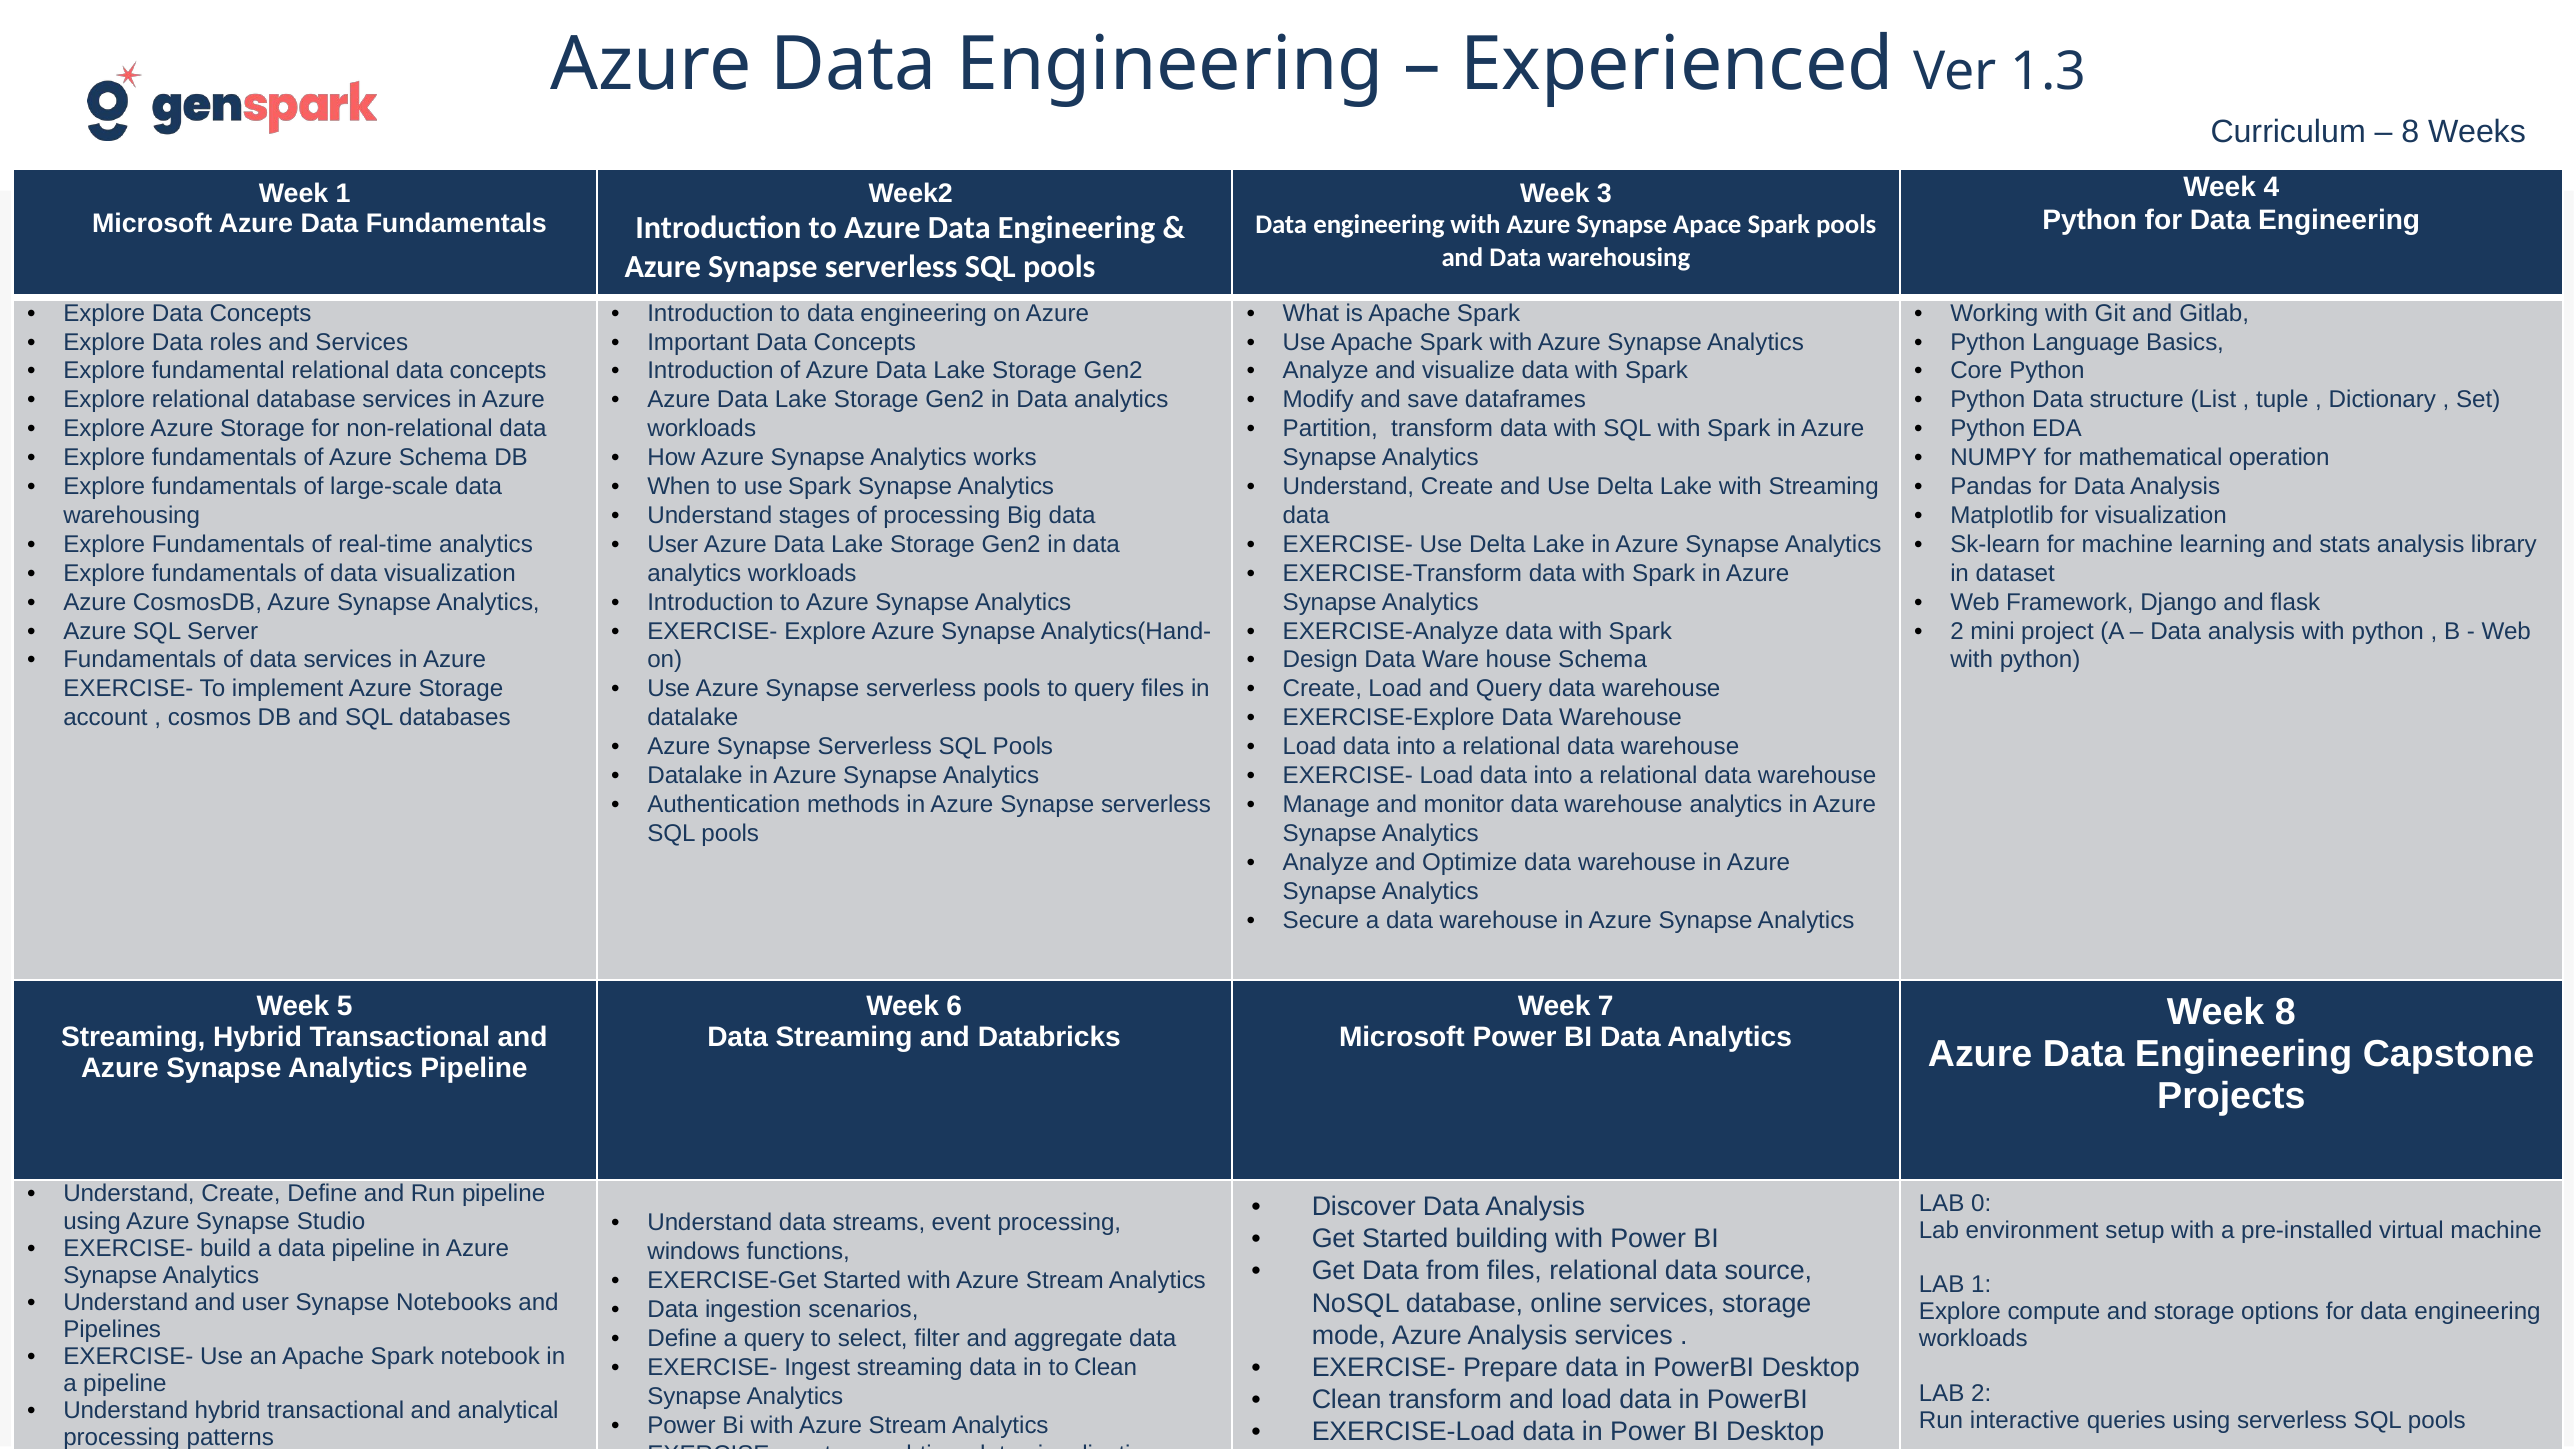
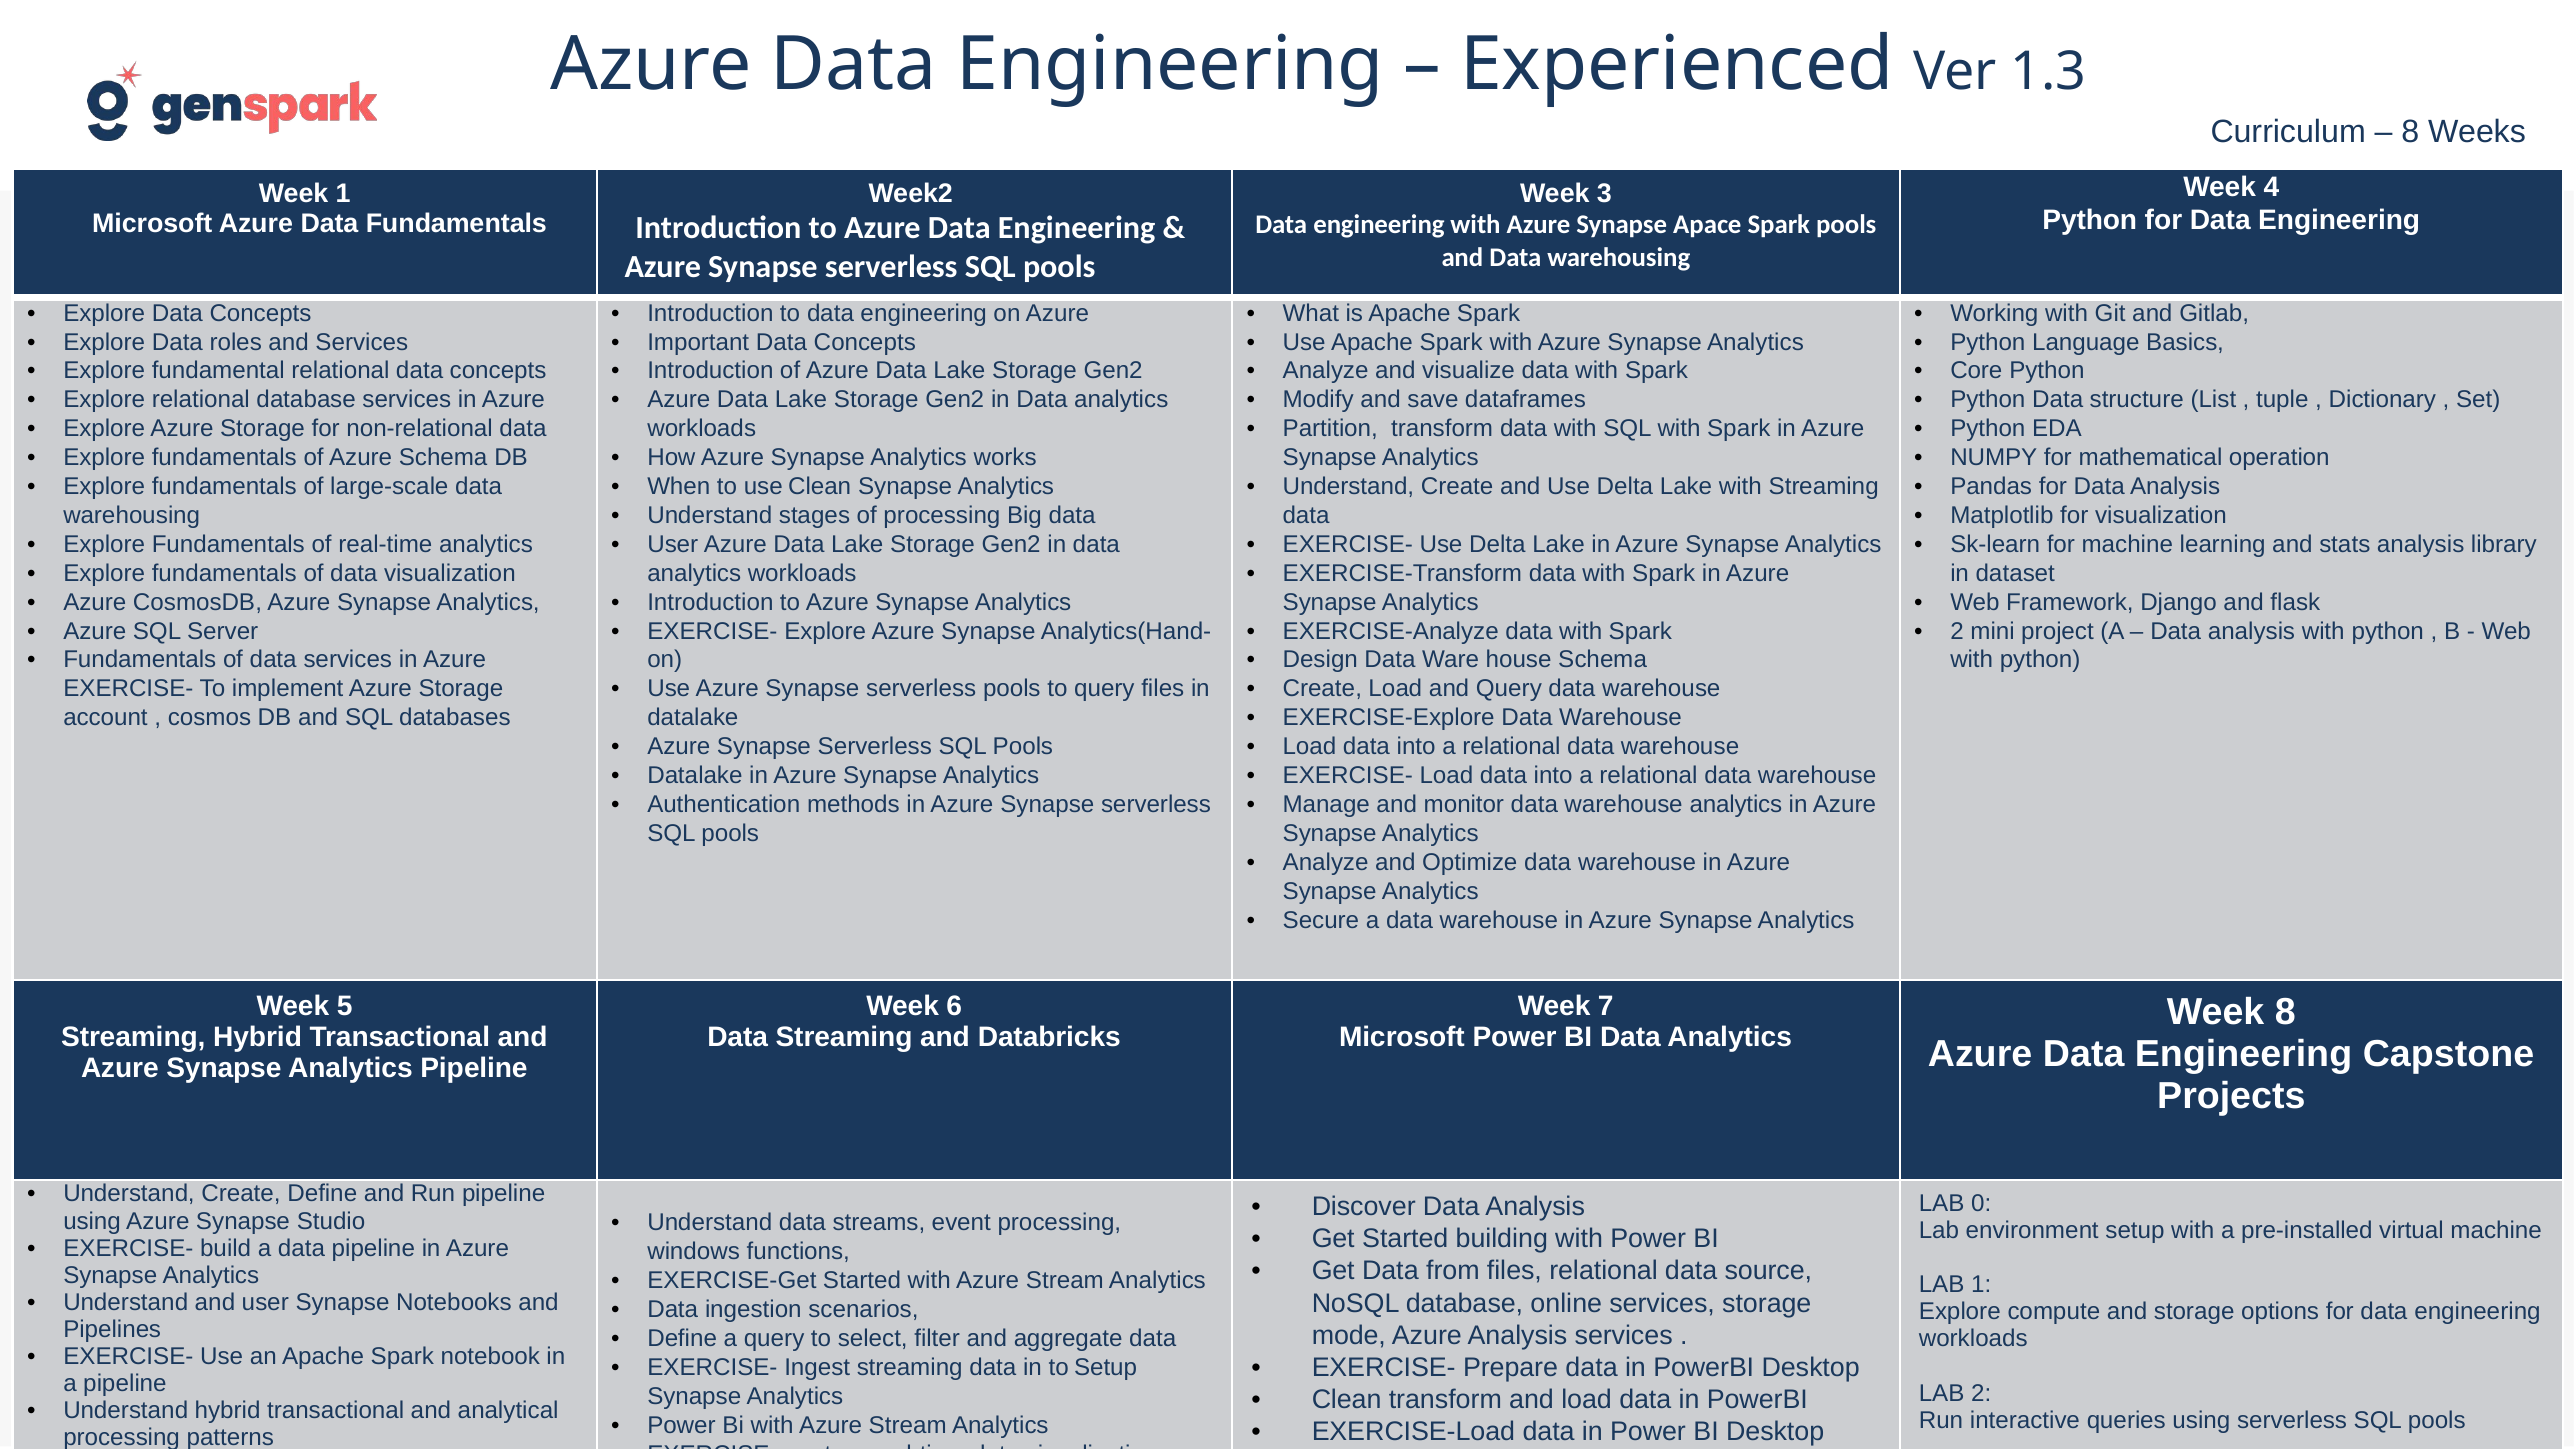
to use Spark: Spark -> Clean (820, 487)
to Clean: Clean -> Setup (1106, 1367)
